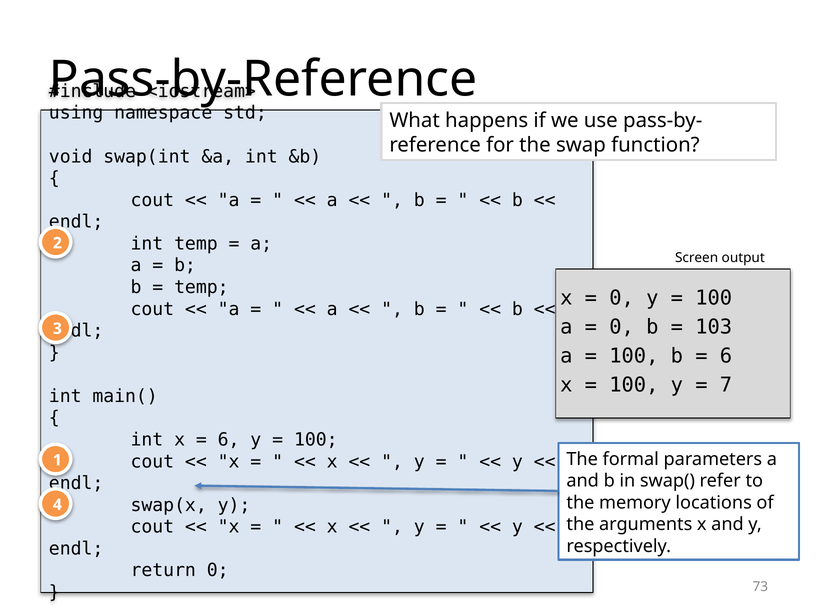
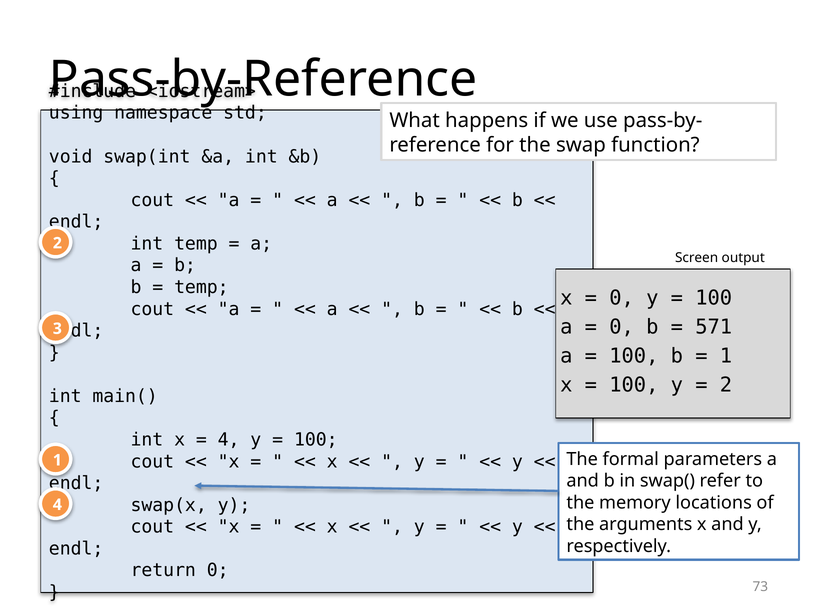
103: 103 -> 571 (714, 327)
6: 6 -> 1 (726, 356)
7: 7 -> 2 (726, 385)
6: 6 -> 4 (229, 440)
